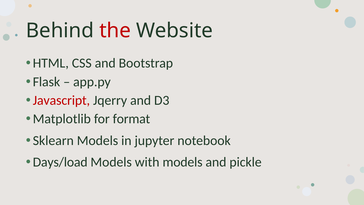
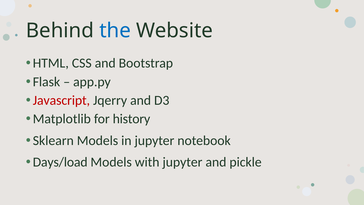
the colour: red -> blue (115, 31)
format: format -> history (131, 119)
with models: models -> jupyter (182, 162)
